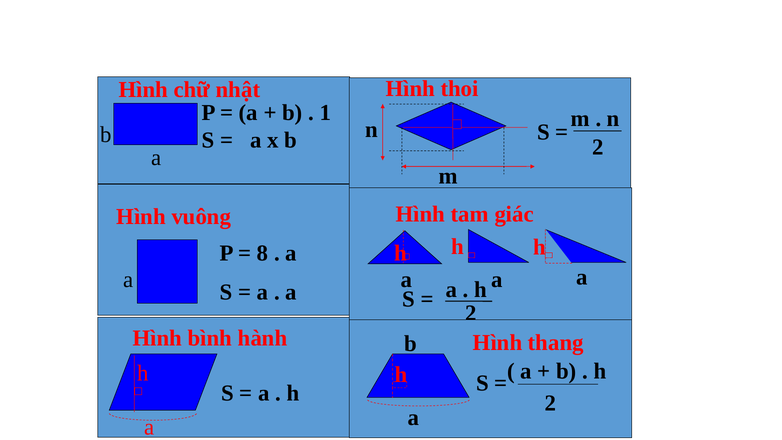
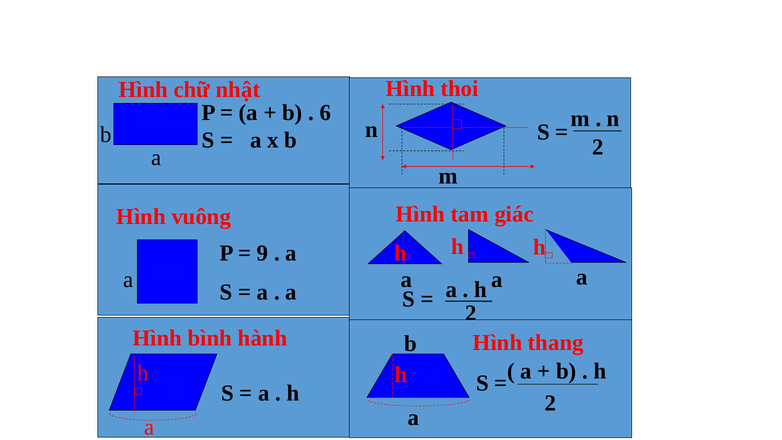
1: 1 -> 6 (325, 113)
8: 8 -> 9 (263, 253)
